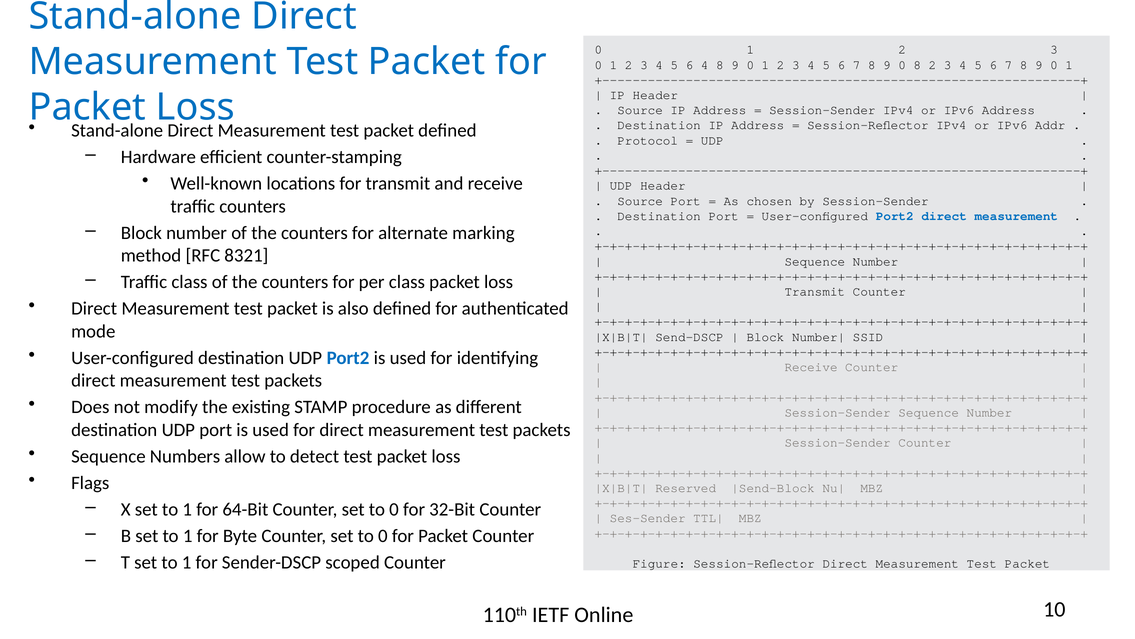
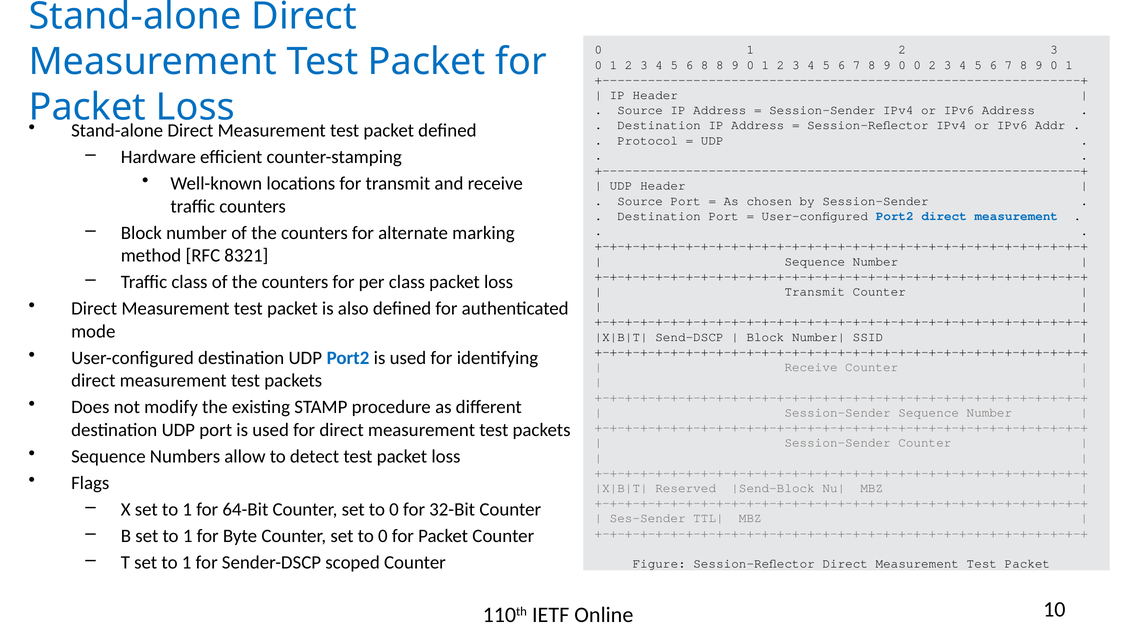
6 4: 4 -> 8 (705, 65)
0 8: 8 -> 0 (917, 65)
